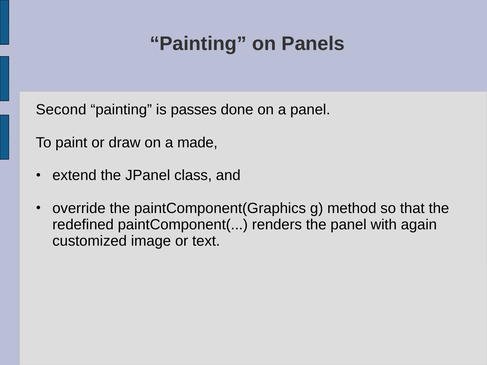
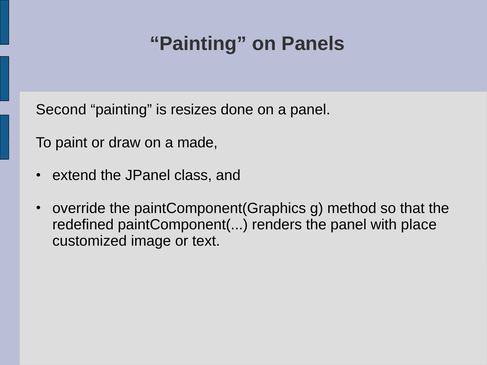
passes: passes -> resizes (194, 110)
again: again -> place (419, 225)
